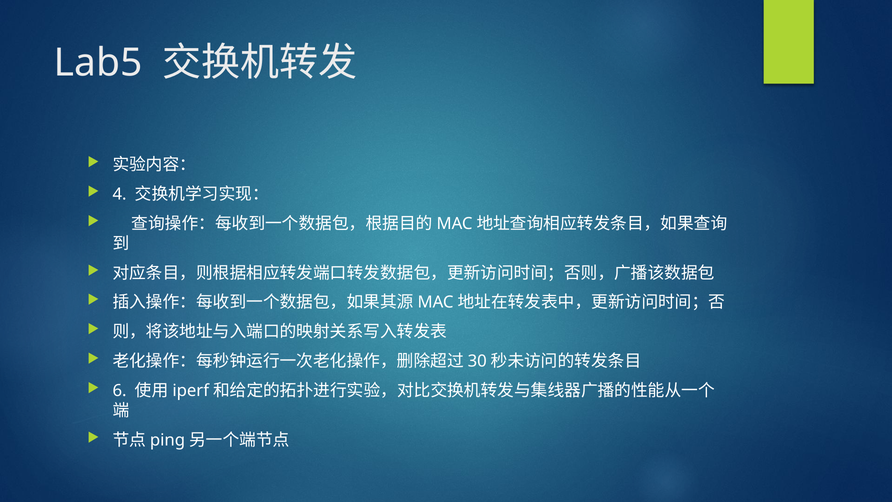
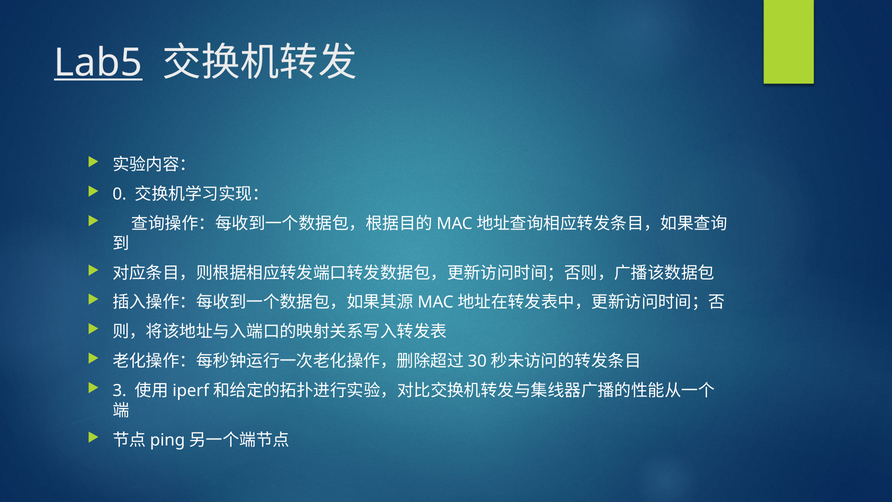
Lab5 underline: none -> present (98, 63)
4: 4 -> 0 (120, 194)
6: 6 -> 3 (120, 390)
